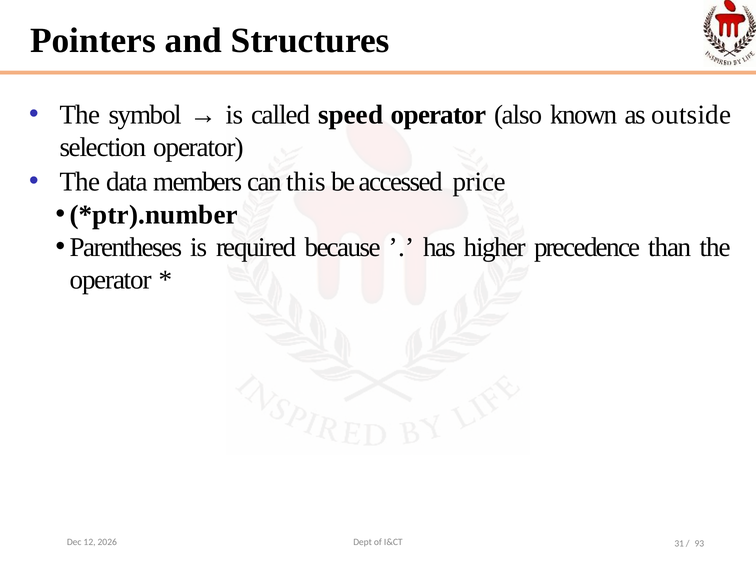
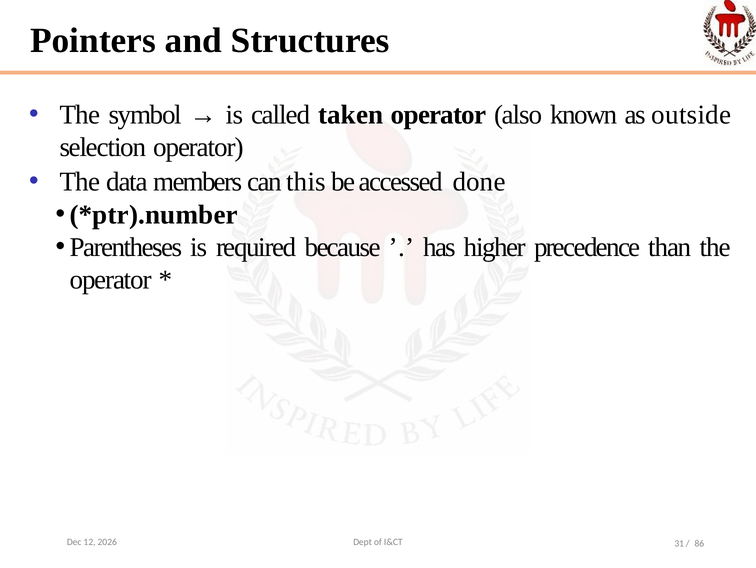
speed: speed -> taken (351, 115)
price: price -> done (479, 182)
93: 93 -> 86 (699, 543)
